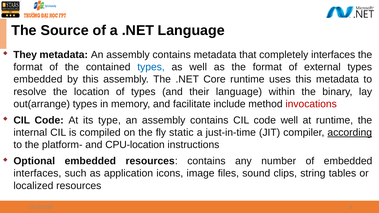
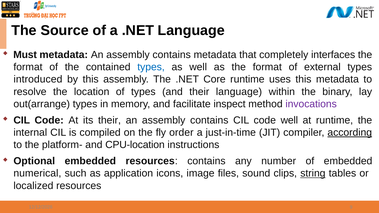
They: They -> Must (25, 55)
embedded: embedded -> introduced (38, 79)
include: include -> inspect (230, 104)
invocations colour: red -> purple (311, 104)
its type: type -> their (110, 120)
static: static -> order (181, 133)
interfaces: interfaces -> numerical (37, 173)
string underline: none -> present (313, 173)
